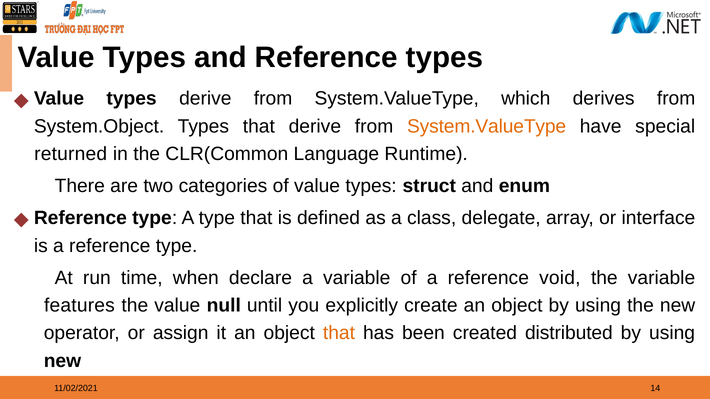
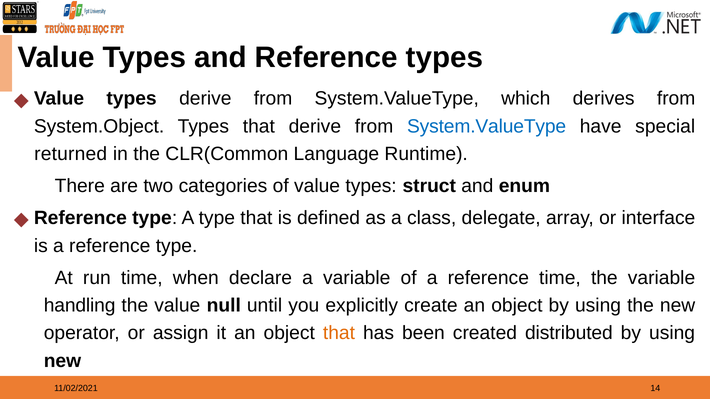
System.ValueType colour: orange -> blue (487, 126)
reference void: void -> time (560, 278)
features: features -> handling (80, 306)
